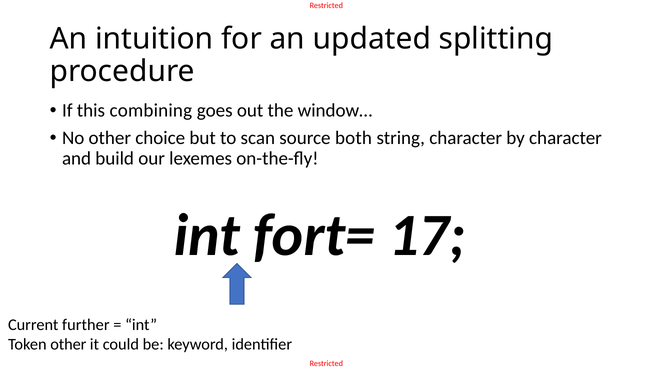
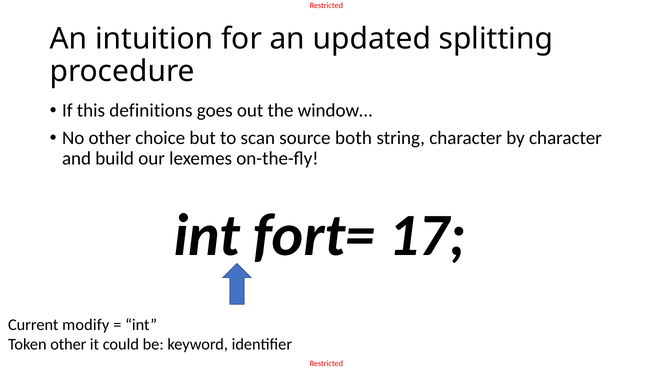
combining: combining -> definitions (151, 110)
further: further -> modify (86, 324)
